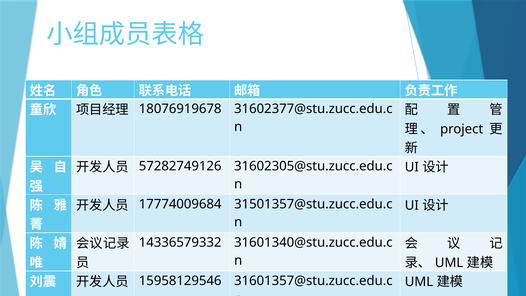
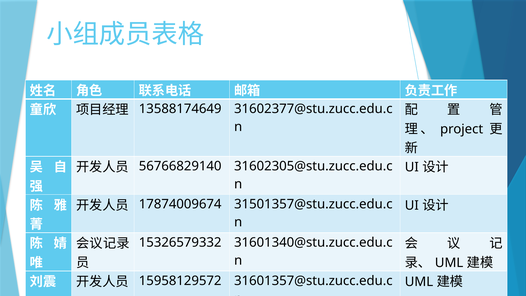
18076919678: 18076919678 -> 13588174649 (180, 109)
57282749126: 57282749126 -> 56766829140 (180, 166)
17774009684: 17774009684 -> 17874009674 (180, 204)
14336579332: 14336579332 -> 15326579332 (180, 242)
15958129546: 15958129546 -> 15958129572 (180, 281)
